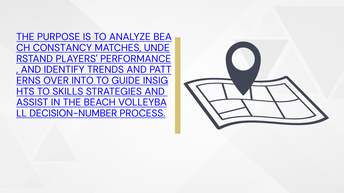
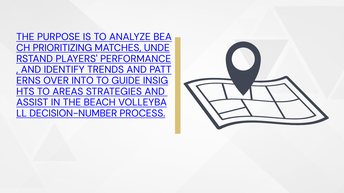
CONSTANCY: CONSTANCY -> PRIORITIZING (62, 48)
SKILLS: SKILLS -> AREAS (68, 92)
